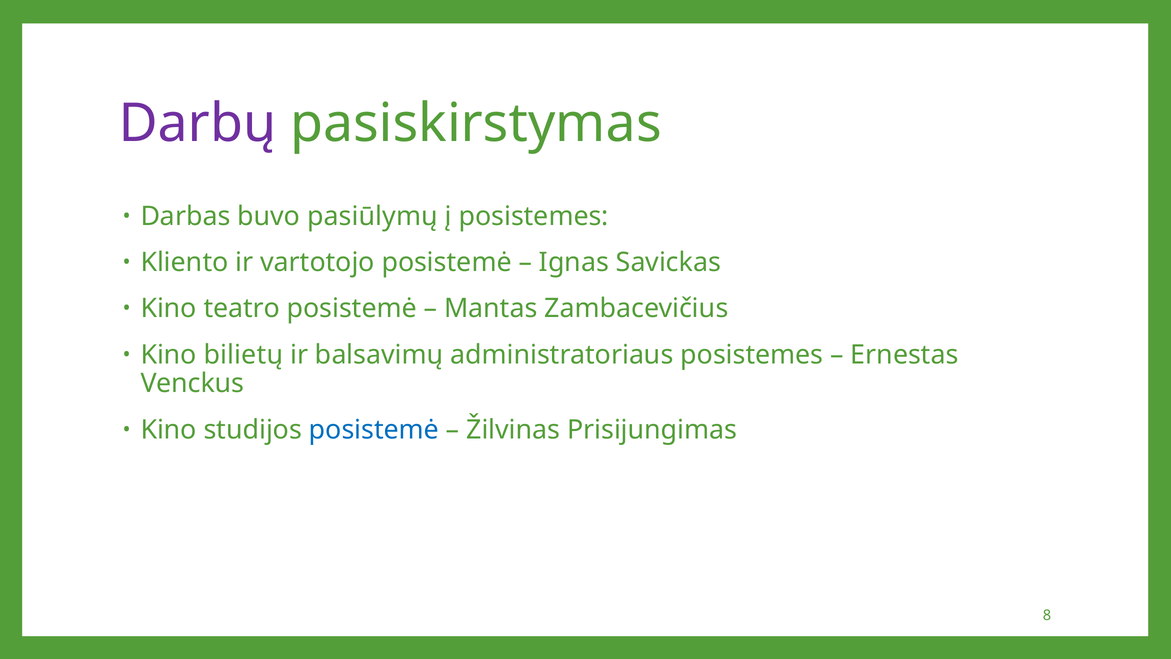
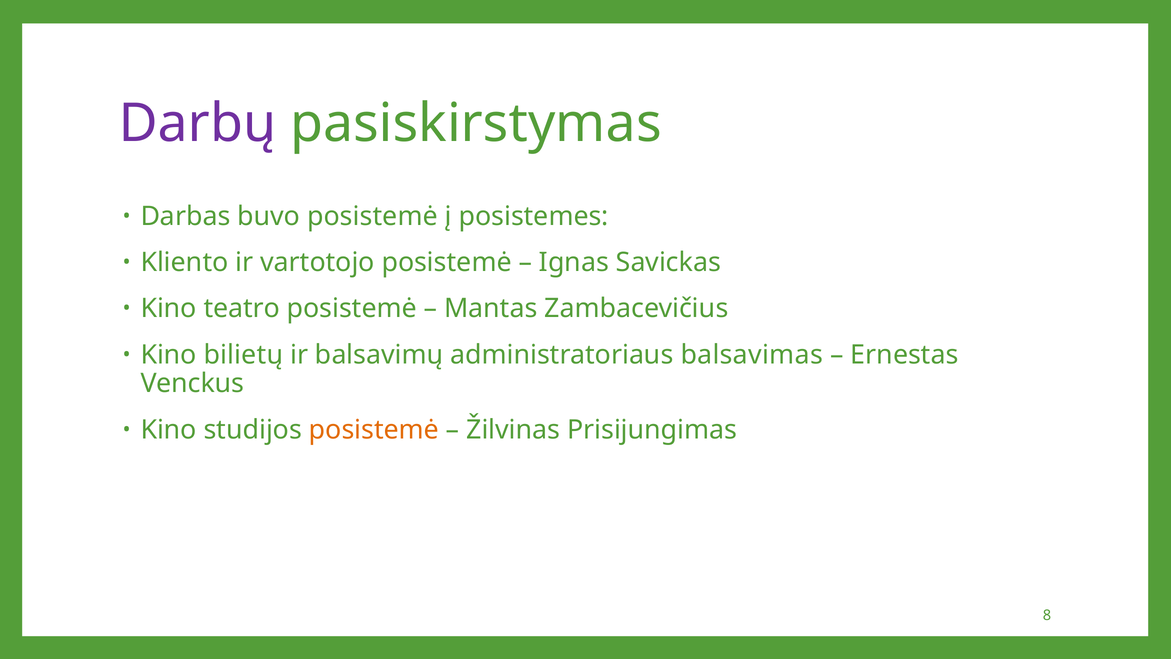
buvo pasiūlymų: pasiūlymų -> posistemė (372, 216)
administratoriaus posistemes: posistemes -> balsavimas (752, 354)
posistemė colour: blue -> orange (374, 430)
